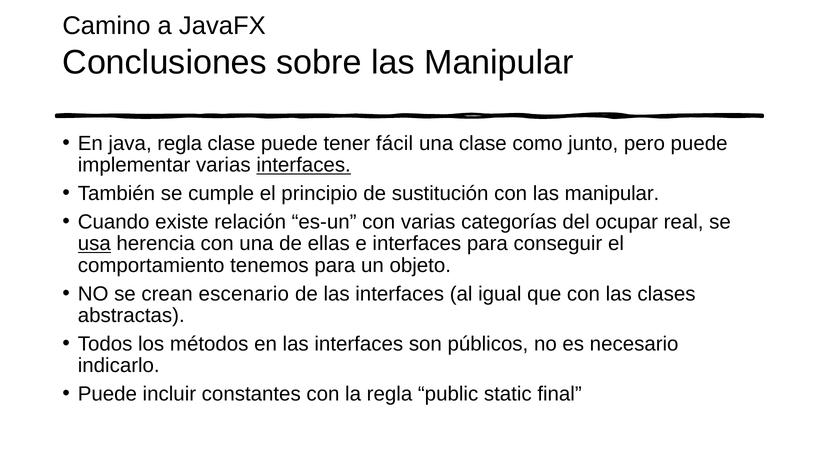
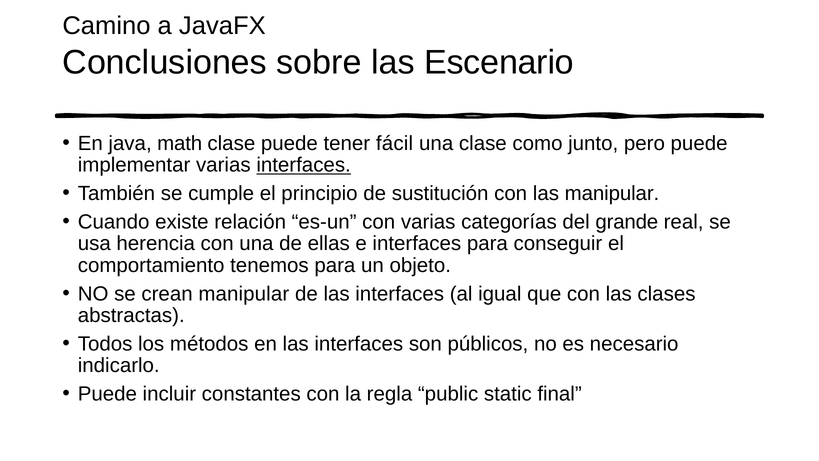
sobre las Manipular: Manipular -> Escenario (499, 62)
java regla: regla -> math (180, 143)
ocupar: ocupar -> grande (627, 222)
usa underline: present -> none (94, 244)
crean escenario: escenario -> manipular (244, 294)
